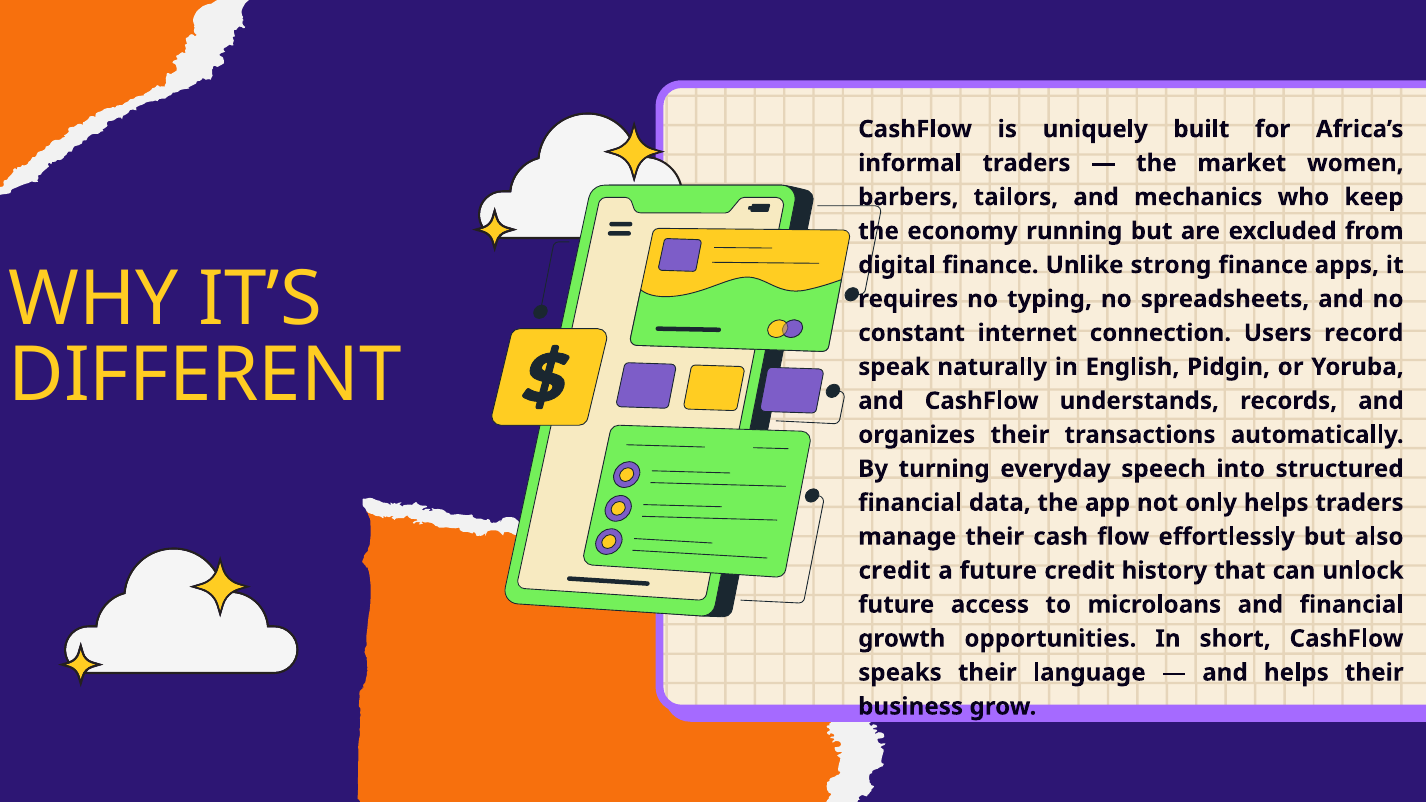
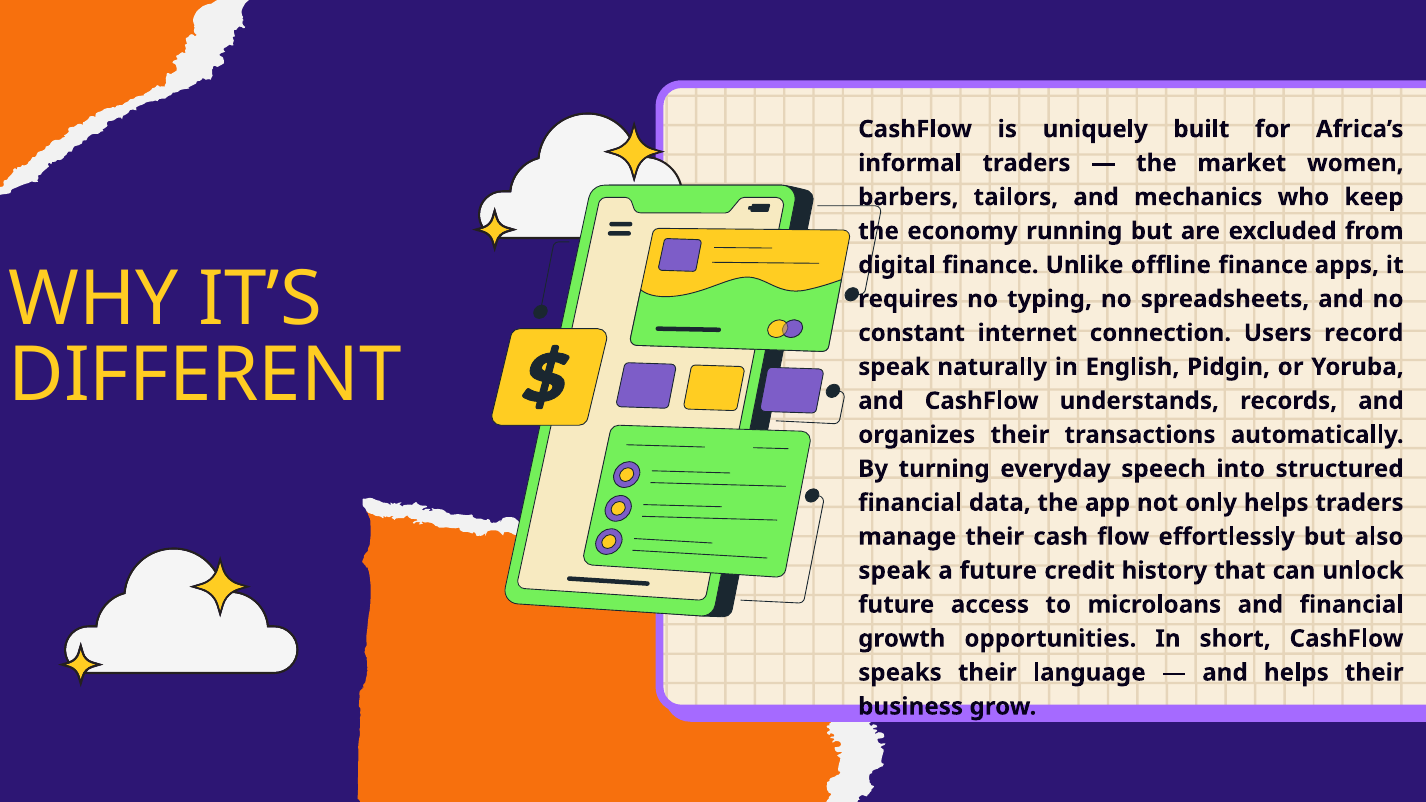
strong: strong -> offline (1171, 265)
credit: credit -> speak (895, 571)
